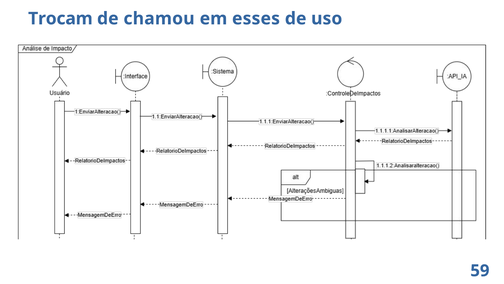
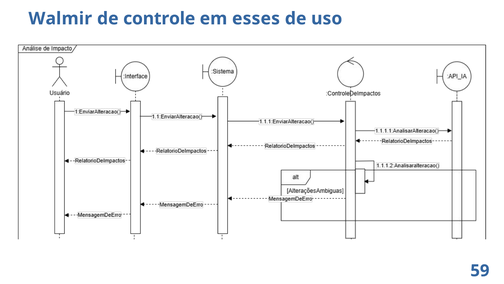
Trocam: Trocam -> Walmir (60, 19)
chamou: chamou -> controle (159, 19)
